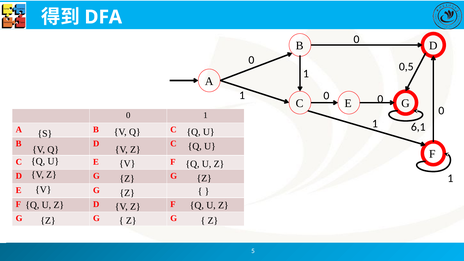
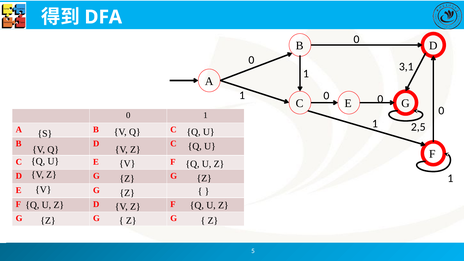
0,5: 0,5 -> 3,1 (406, 67)
6,1: 6,1 -> 2,5 (418, 127)
